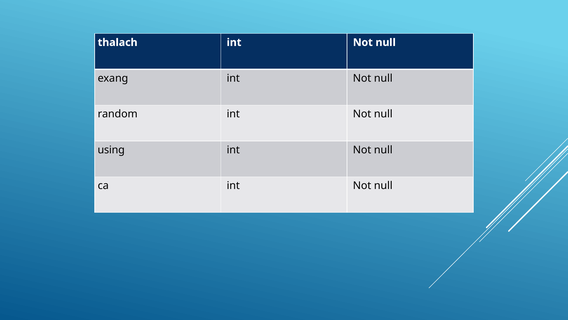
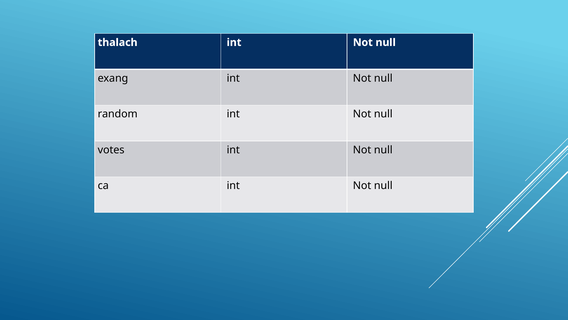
using: using -> votes (111, 150)
